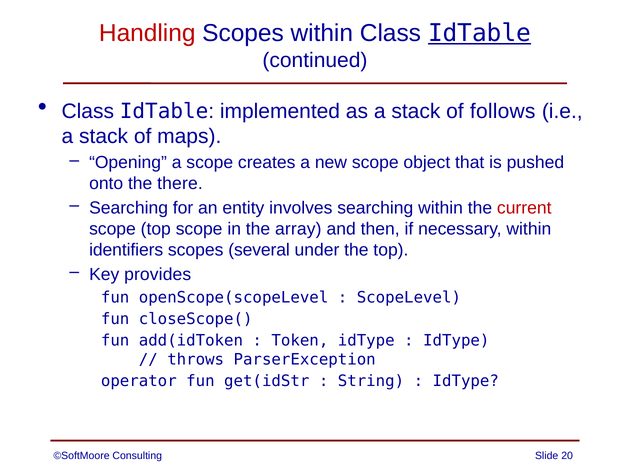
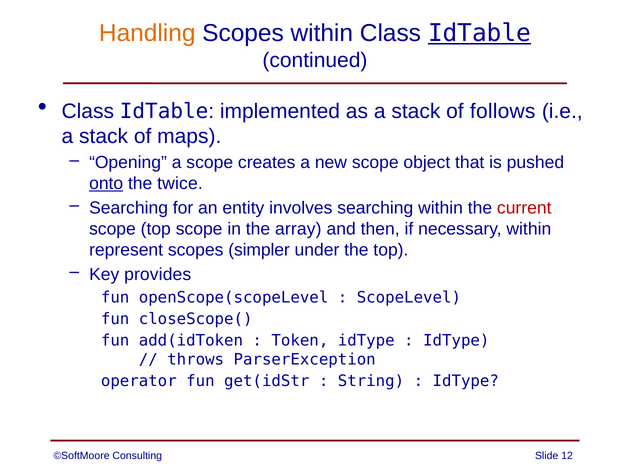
Handling colour: red -> orange (147, 33)
onto underline: none -> present (106, 184)
there: there -> twice (180, 184)
identifiers: identifiers -> represent (126, 250)
several: several -> simpler (259, 250)
20: 20 -> 12 (567, 456)
